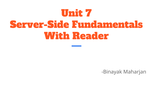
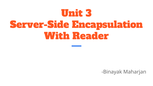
7: 7 -> 3 (89, 13)
Fundamentals: Fundamentals -> Encapsulation (107, 25)
